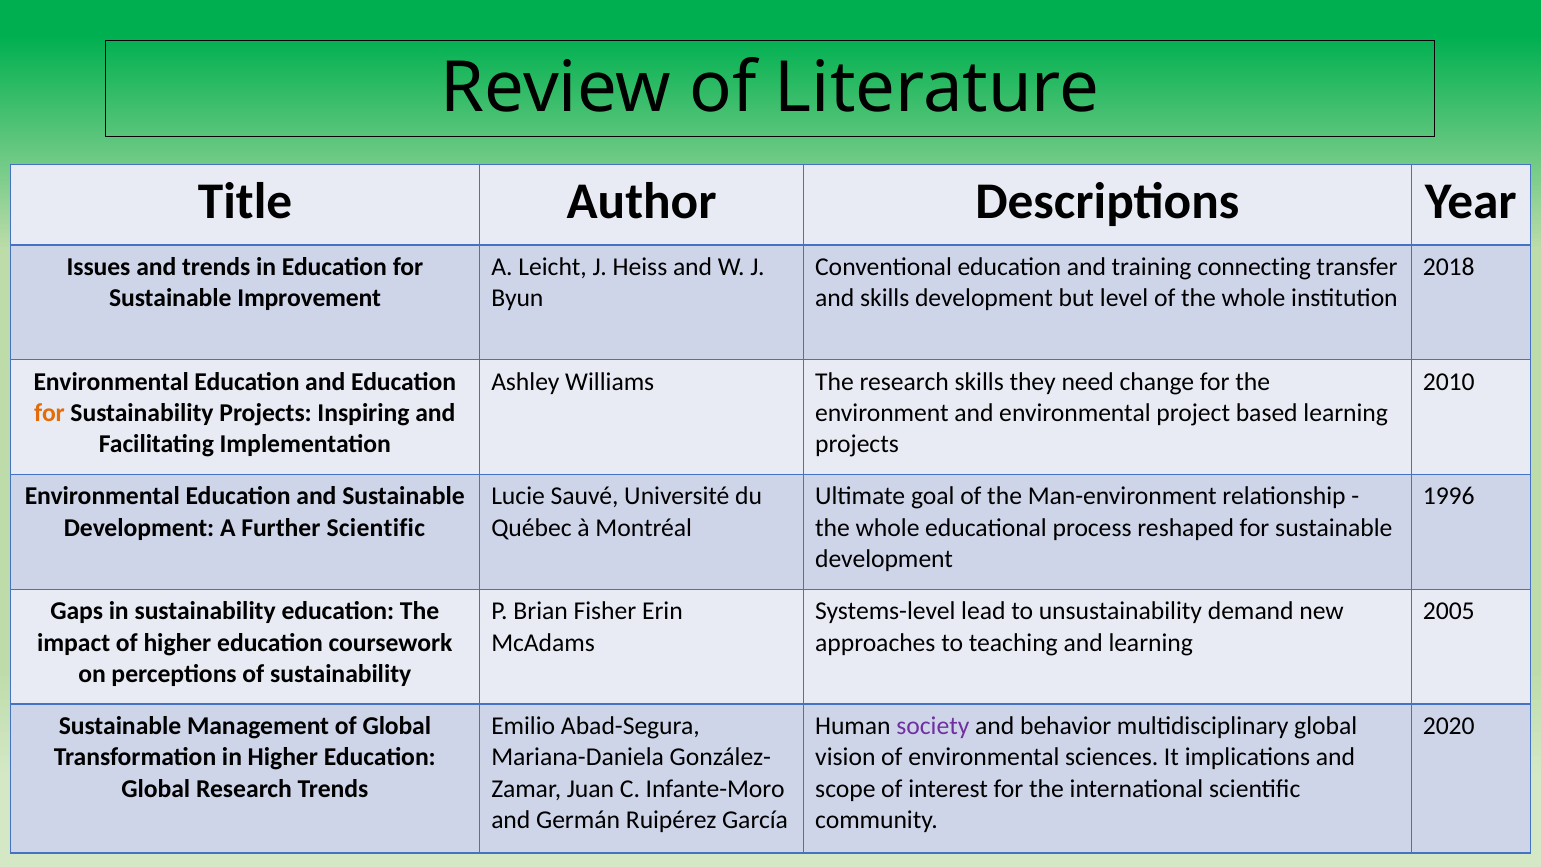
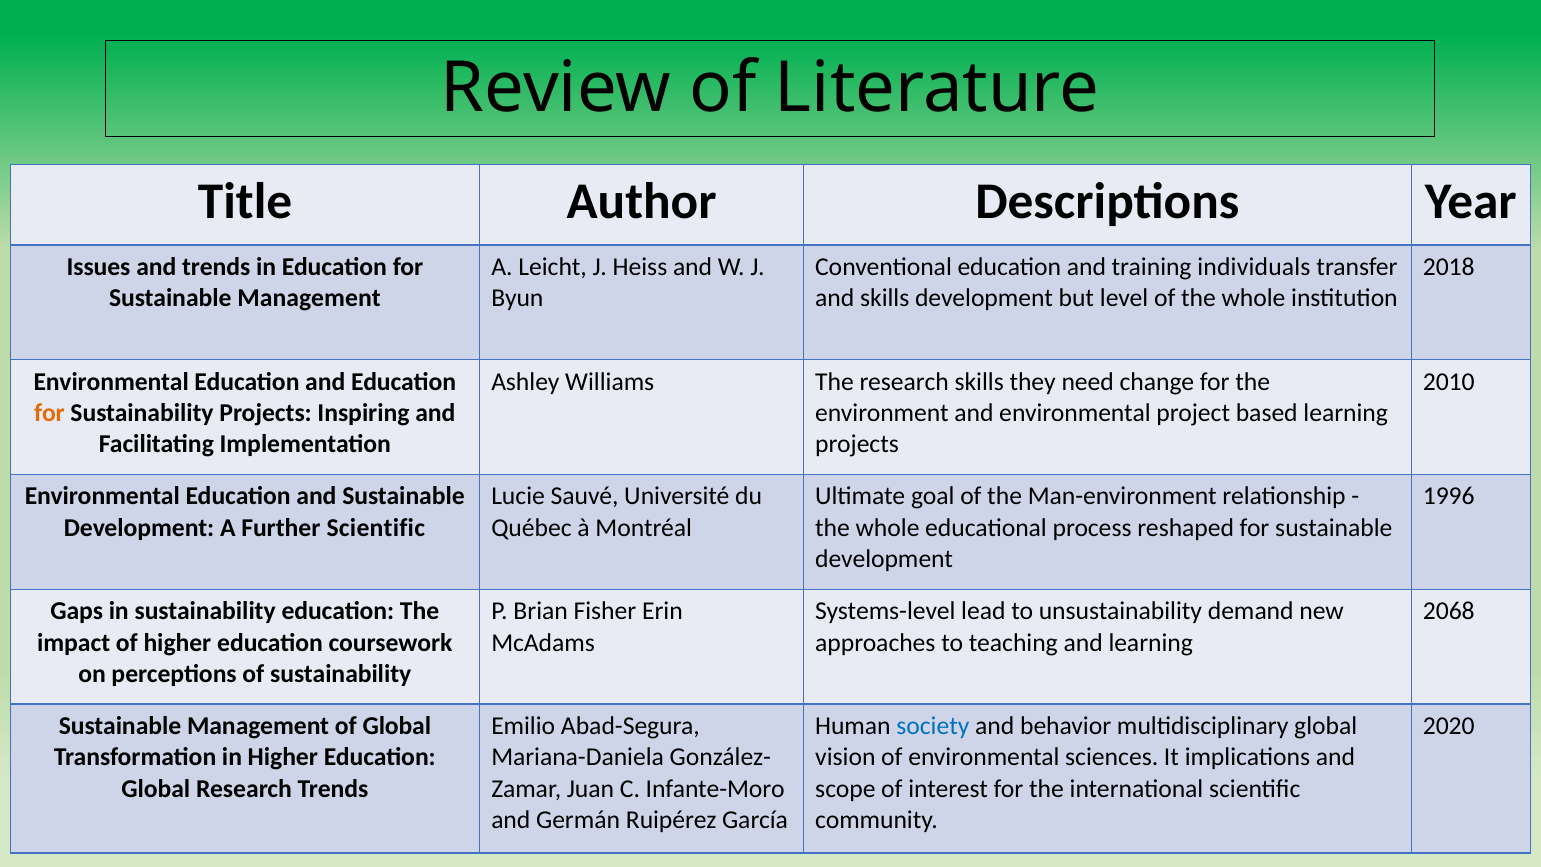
connecting: connecting -> individuals (1254, 267)
Improvement: Improvement -> Management (309, 298)
2005: 2005 -> 2068 (1449, 611)
society colour: purple -> blue (933, 726)
